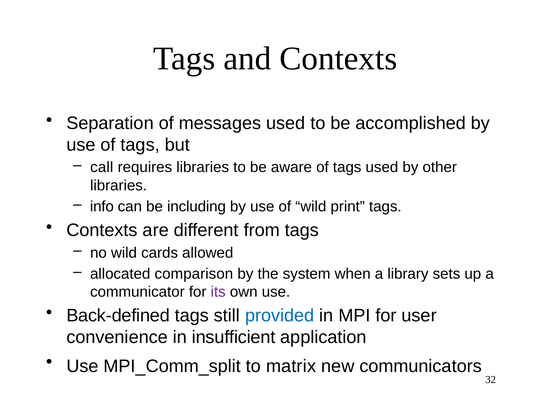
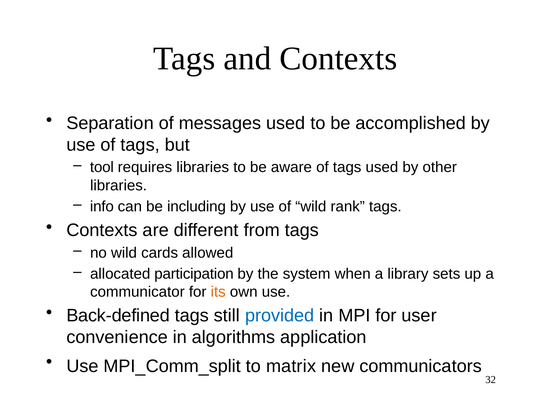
call: call -> tool (102, 168)
print: print -> rank (348, 207)
comparison: comparison -> participation (194, 274)
its colour: purple -> orange (218, 292)
insufficient: insufficient -> algorithms (234, 338)
